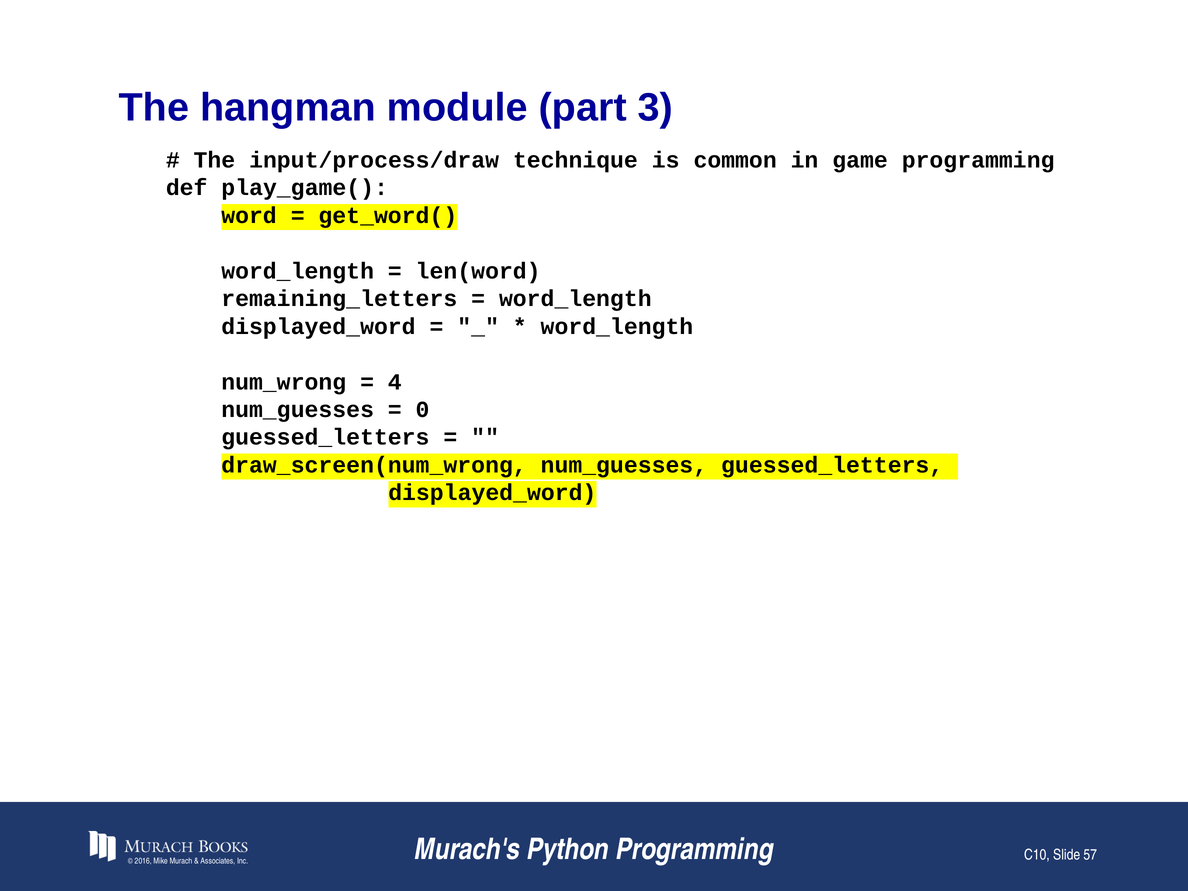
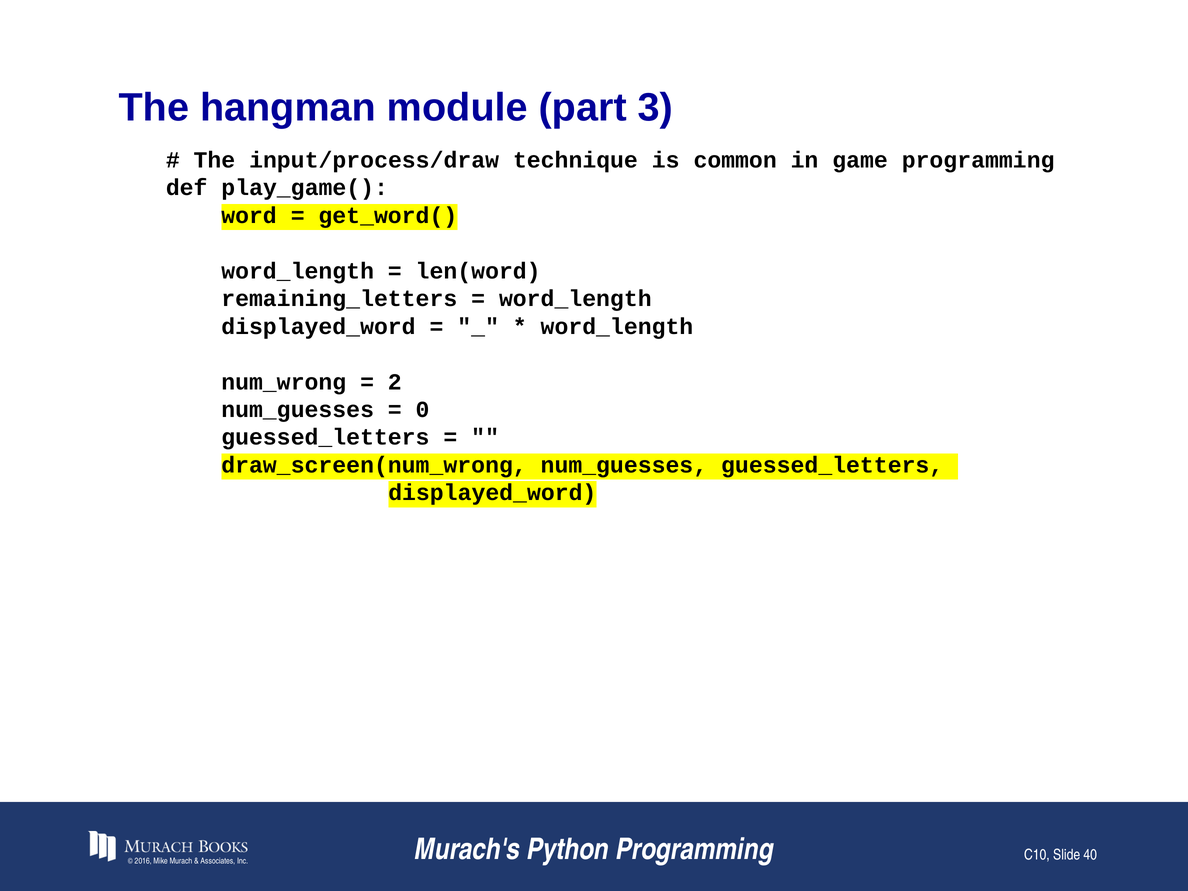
4: 4 -> 2 (395, 382)
57: 57 -> 40 (1090, 855)
